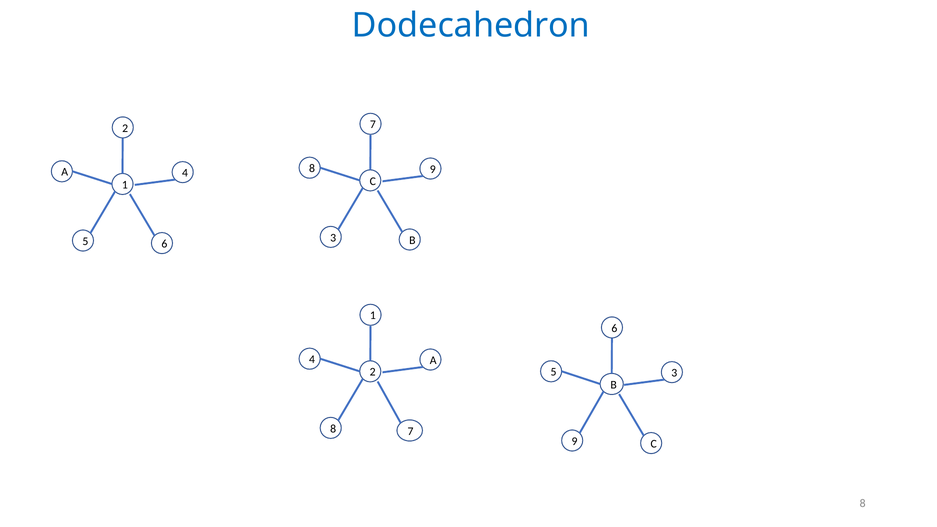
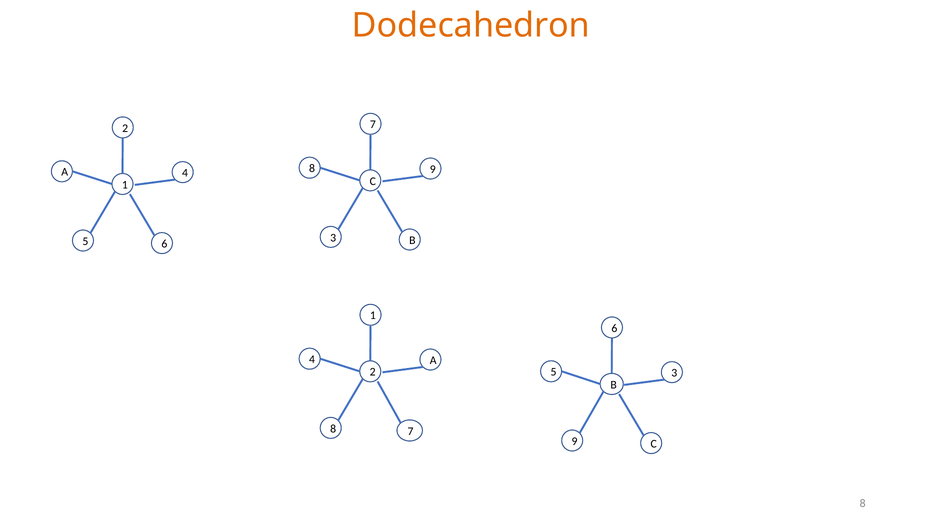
Dodecahedron colour: blue -> orange (471, 25)
